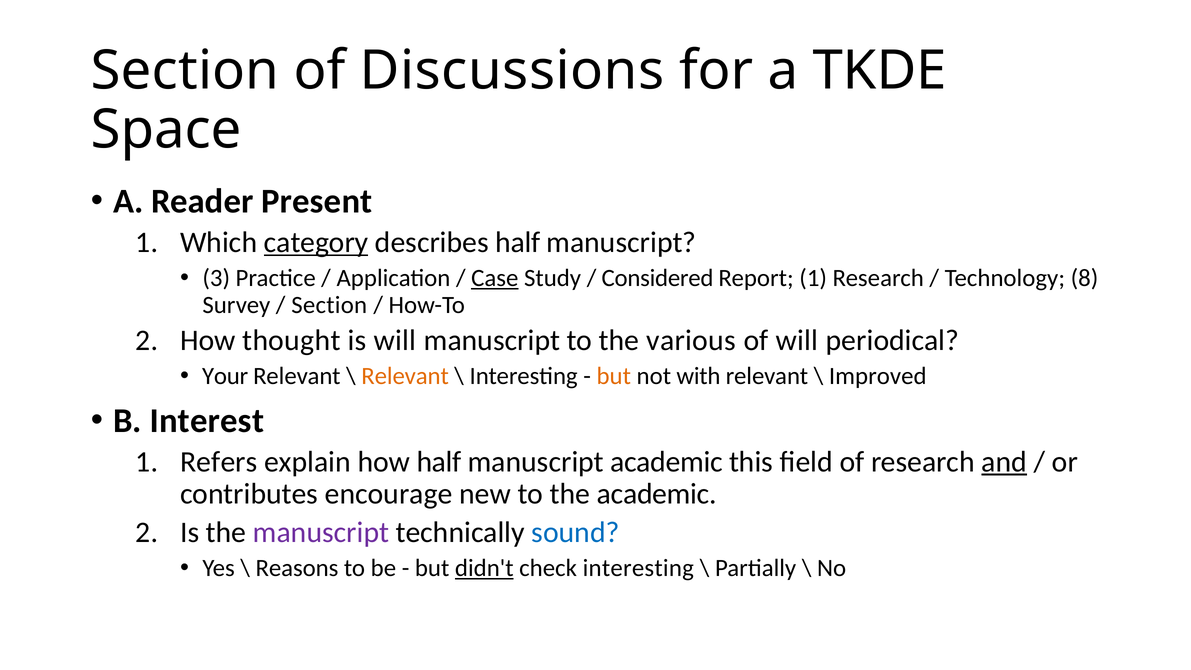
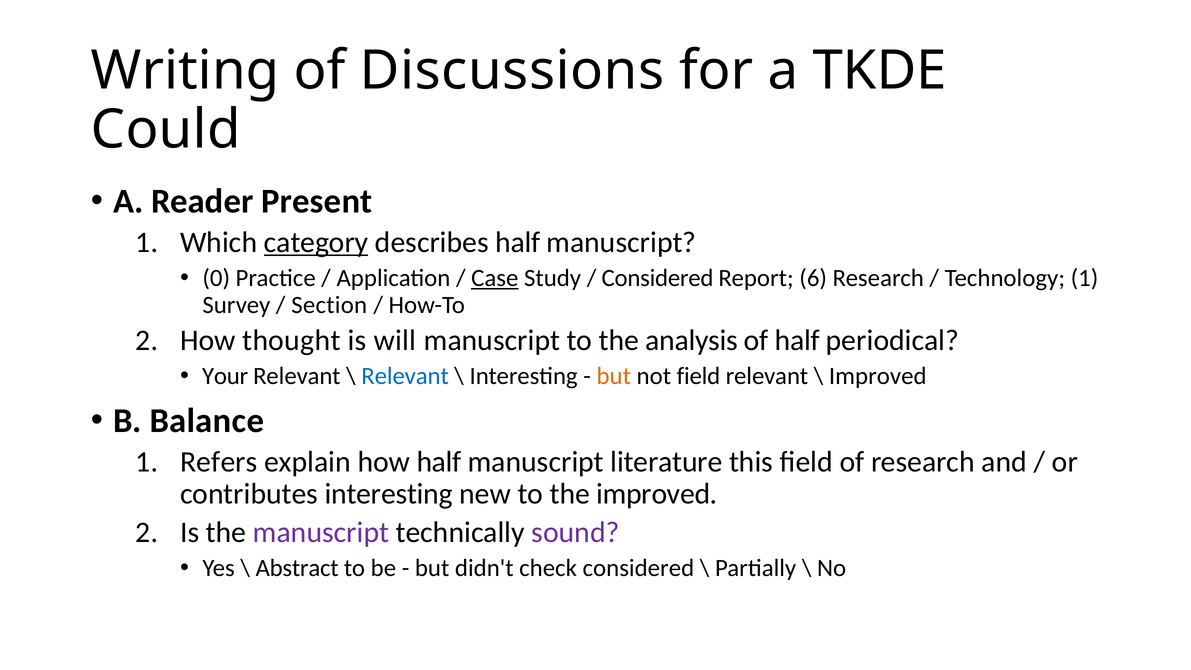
Section: Section -> Writing (185, 71)
Space: Space -> Could (166, 130)
3: 3 -> 0 (216, 278)
Report 1: 1 -> 6 (813, 278)
Technology 8: 8 -> 1 (1084, 278)
various: various -> analysis (692, 341)
of will: will -> half (797, 341)
Relevant colour: orange -> blue (405, 376)
not with: with -> field (698, 376)
Interest: Interest -> Balance (207, 421)
manuscript academic: academic -> literature (666, 462)
and underline: present -> none (1004, 462)
contributes encourage: encourage -> interesting (389, 494)
the academic: academic -> improved (657, 494)
sound colour: blue -> purple (575, 532)
Reasons: Reasons -> Abstract (297, 568)
didn't underline: present -> none (484, 568)
check interesting: interesting -> considered (638, 568)
